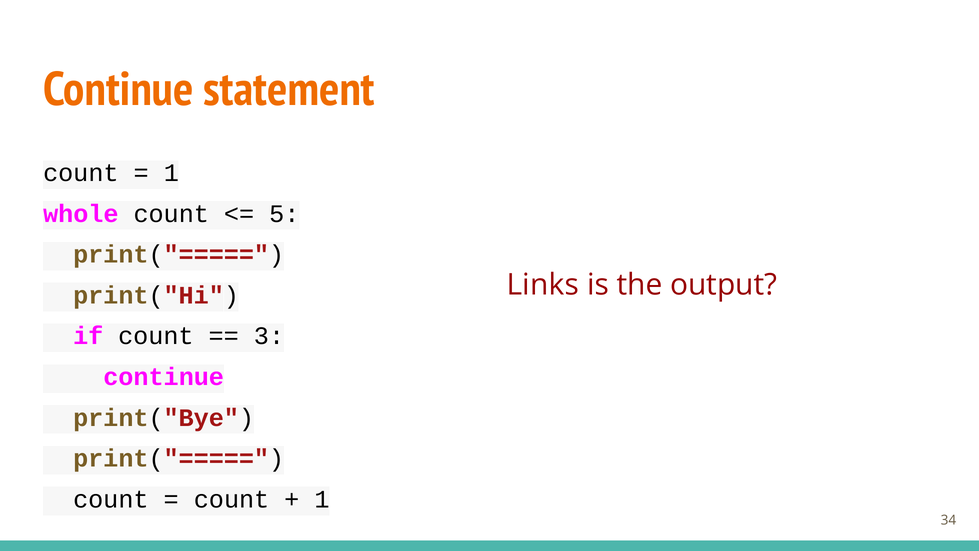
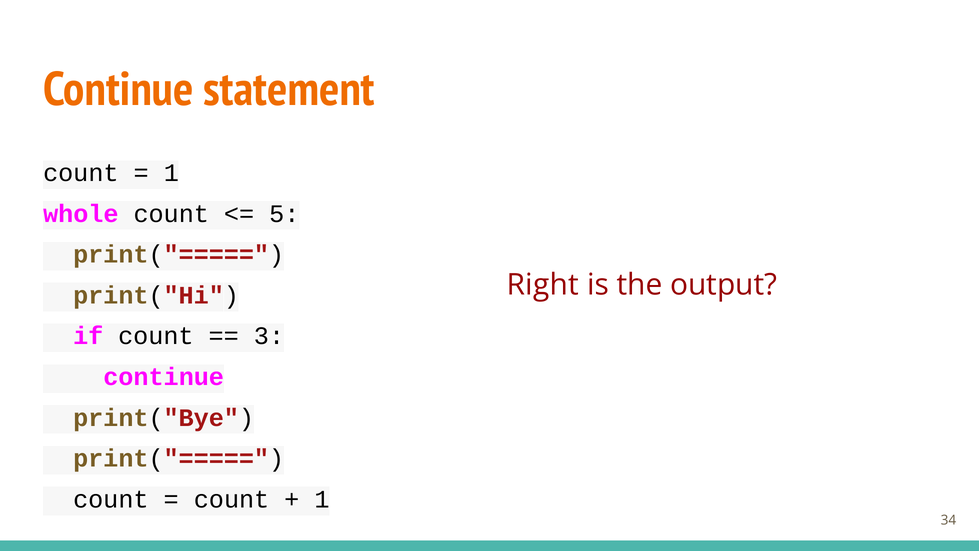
Links: Links -> Right (543, 285)
